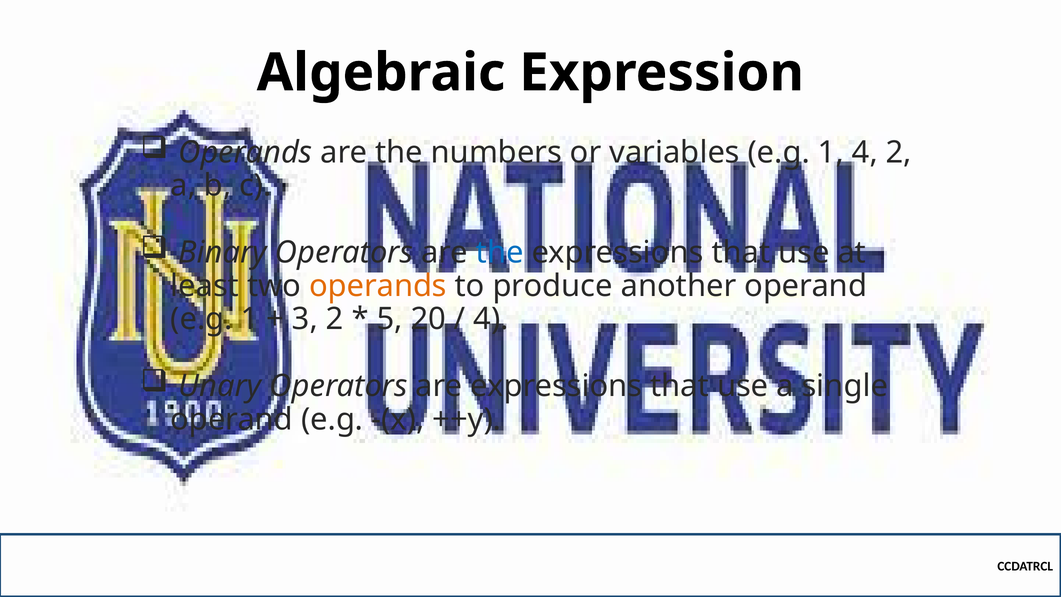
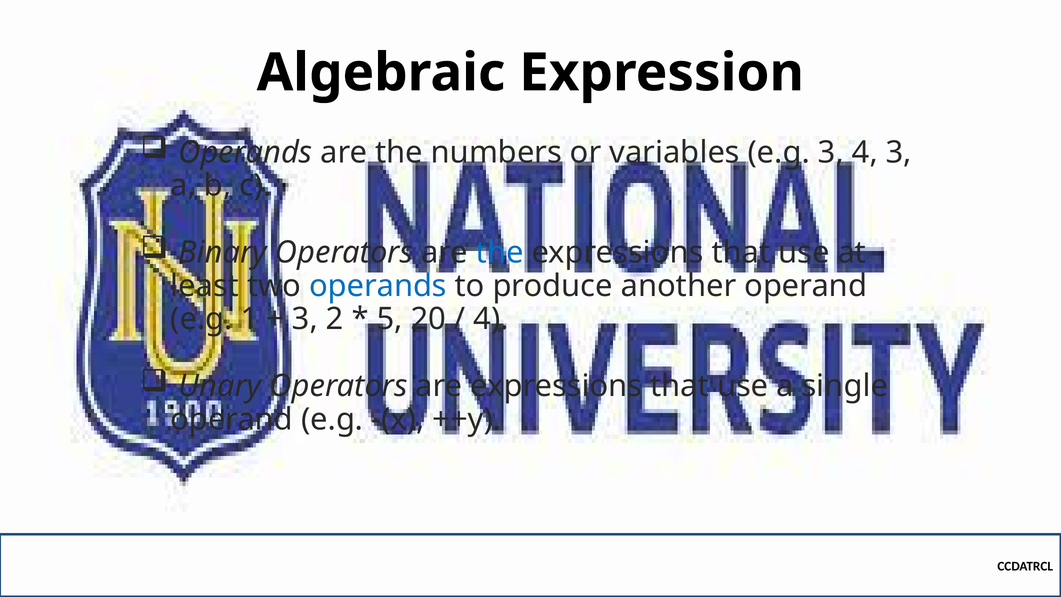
variables e.g 1: 1 -> 3 (831, 152)
4 2: 2 -> 3 (899, 152)
operands colour: orange -> blue (378, 286)
